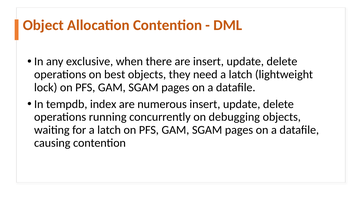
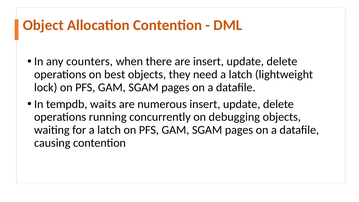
exclusive: exclusive -> counters (90, 61)
index: index -> waits (103, 104)
